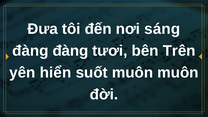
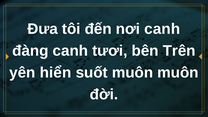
nơi sáng: sáng -> canh (162, 29)
đàng đàng: đàng -> canh (70, 51)
